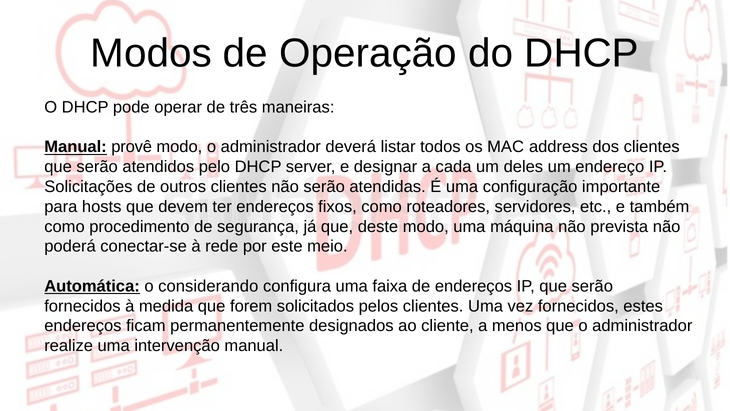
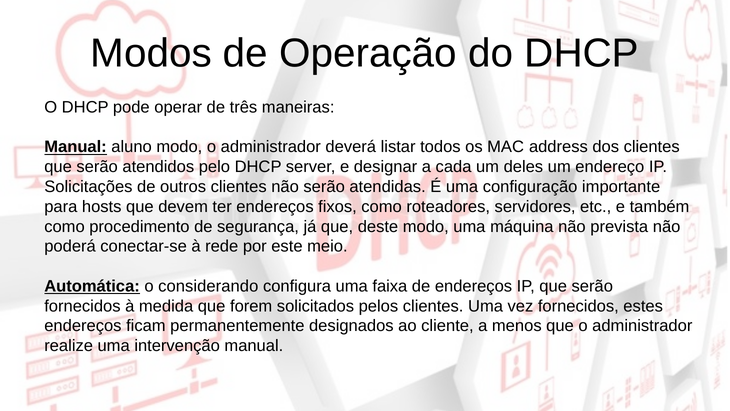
provê: provê -> aluno (132, 147)
